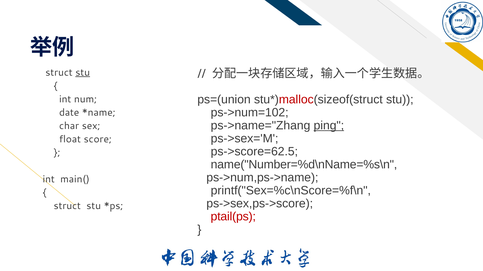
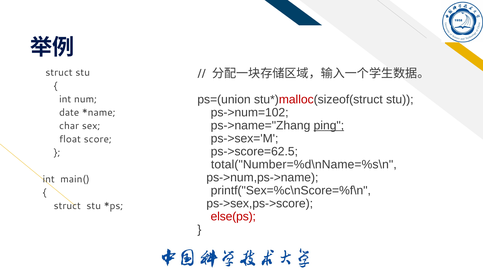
stu underline: present -> none (83, 73)
name("Number=%d\nName=%s\n: name("Number=%d\nName=%s\n -> total("Number=%d\nName=%s\n (304, 165)
ptail(ps: ptail(ps -> else(ps (233, 217)
